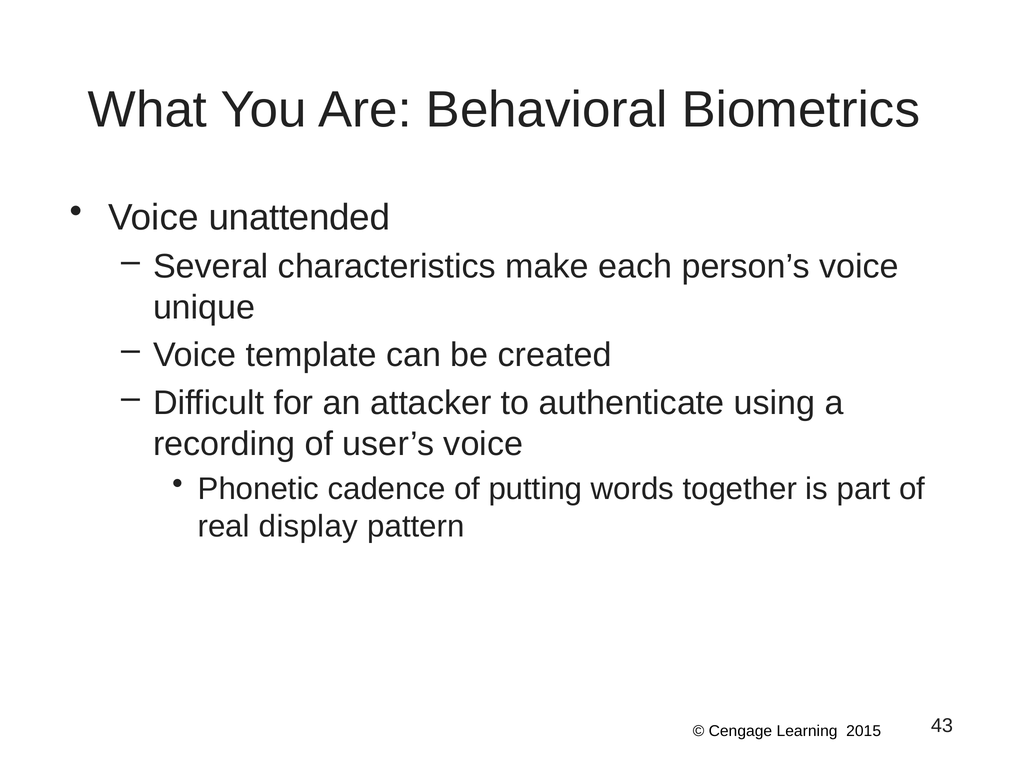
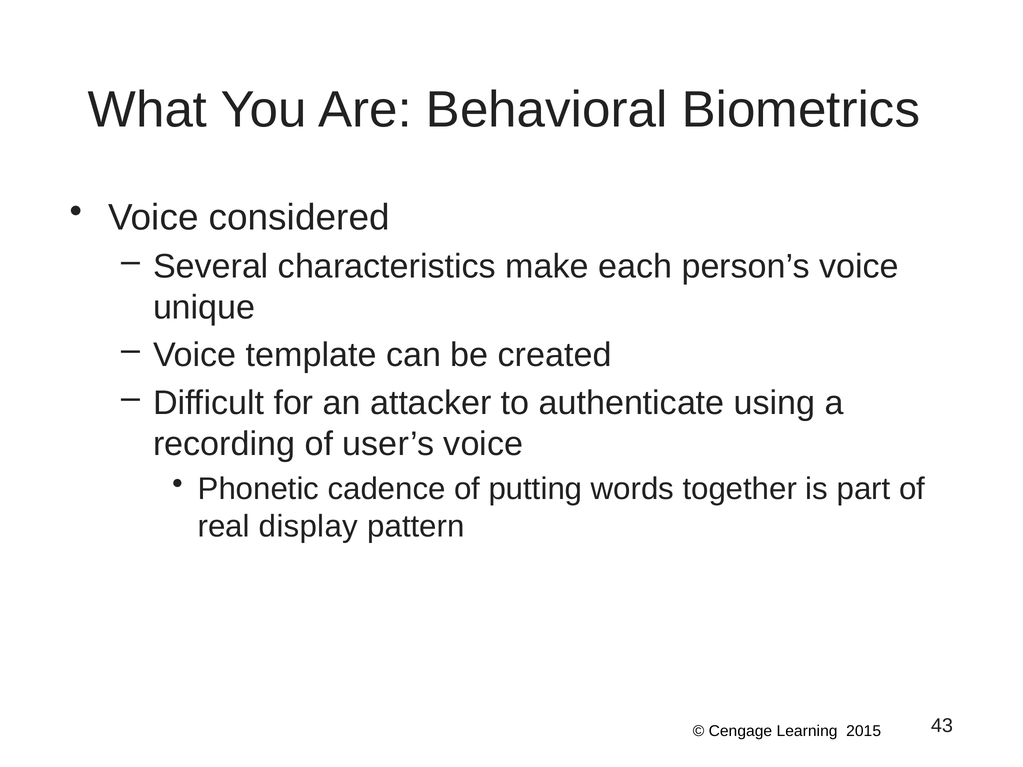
unattended: unattended -> considered (299, 217)
